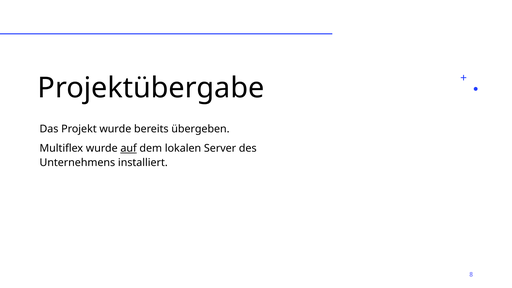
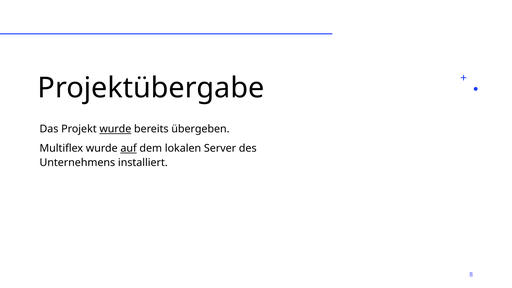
wurde underline: none -> present (115, 129)
